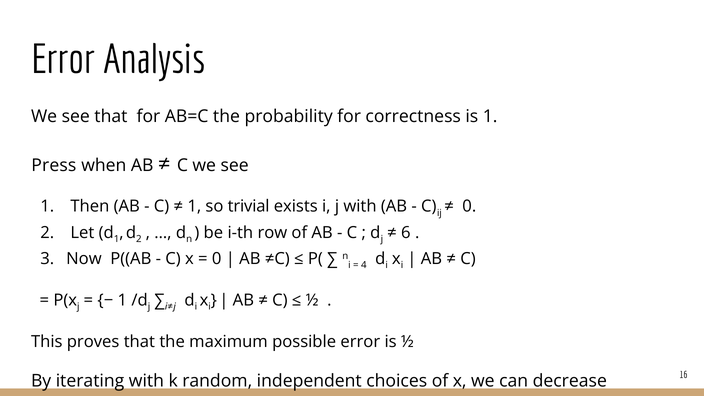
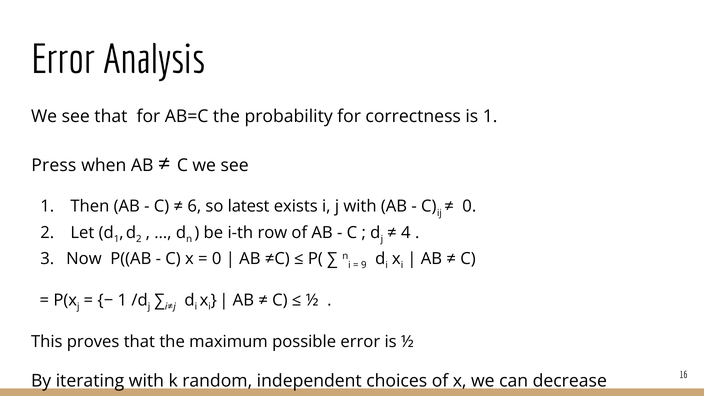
1: 1 -> 6 (194, 206)
trivial: trivial -> latest (249, 206)
6: 6 -> 4 (406, 233)
4: 4 -> 9 (364, 265)
